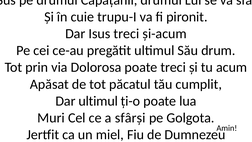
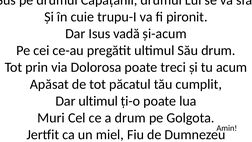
Isus treci: treci -> vadă (127, 34)
a sfârși: sfârși -> drum (130, 118)
